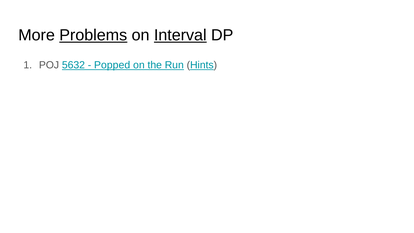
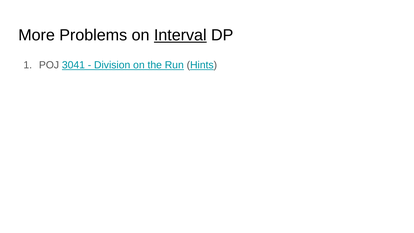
Problems underline: present -> none (93, 35)
5632: 5632 -> 3041 (73, 65)
Popped: Popped -> Division (112, 65)
